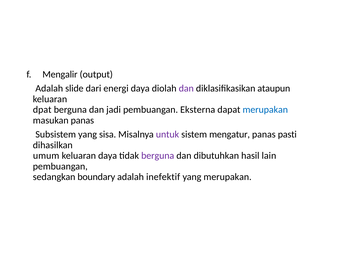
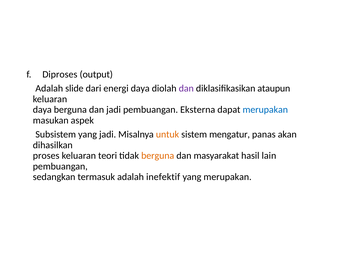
Mengalir: Mengalir -> Diproses (60, 74)
dpat: dpat -> daya (42, 110)
masukan panas: panas -> aspek (82, 120)
yang sisa: sisa -> jadi (108, 134)
untuk colour: purple -> orange (167, 134)
pasti: pasti -> akan (287, 134)
umum: umum -> proses (46, 156)
keluaran daya: daya -> teori (108, 156)
berguna colour: purple -> orange (158, 156)
dibutuhkan: dibutuhkan -> masyarakat (216, 156)
boundary: boundary -> termasuk (96, 177)
